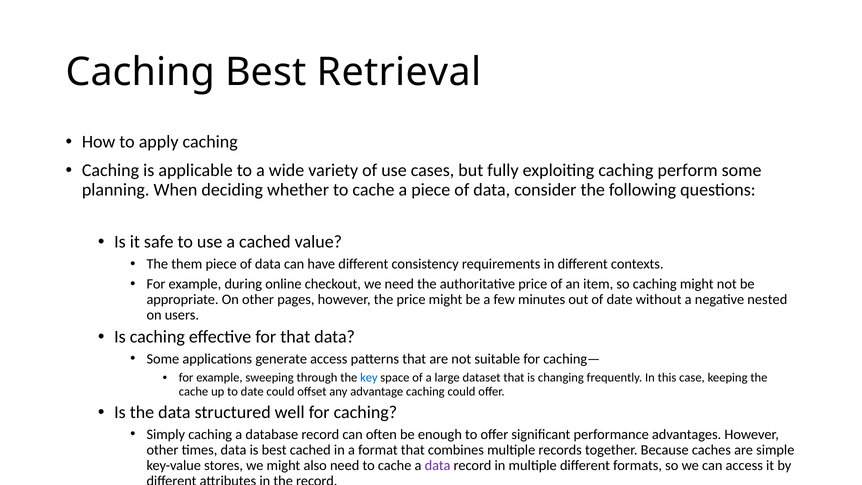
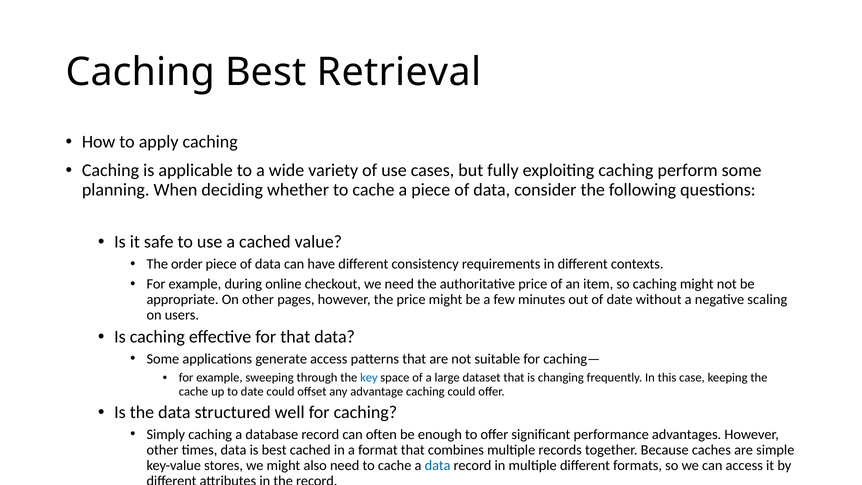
them: them -> order (187, 264)
nested: nested -> scaling (767, 299)
data colour: purple -> blue (438, 465)
